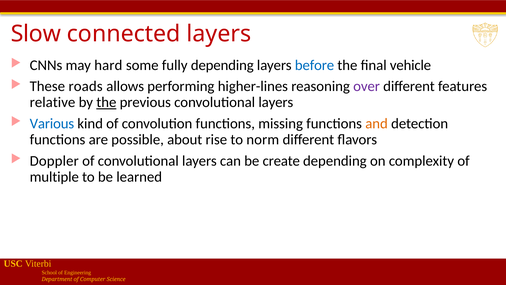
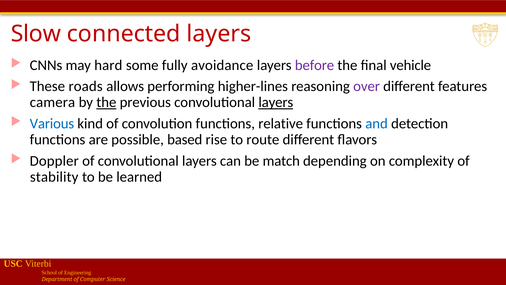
fully depending: depending -> avoidance (222, 65)
before colour: blue -> purple (315, 65)
relative: relative -> camera (52, 102)
layers underline: none -> present (276, 102)
missing: missing -> relative (281, 123)
and colour: orange -> blue (377, 123)
about: about -> based (185, 139)
norm: norm -> route (263, 139)
create: create -> match (281, 161)
multiple: multiple -> stability (54, 177)
